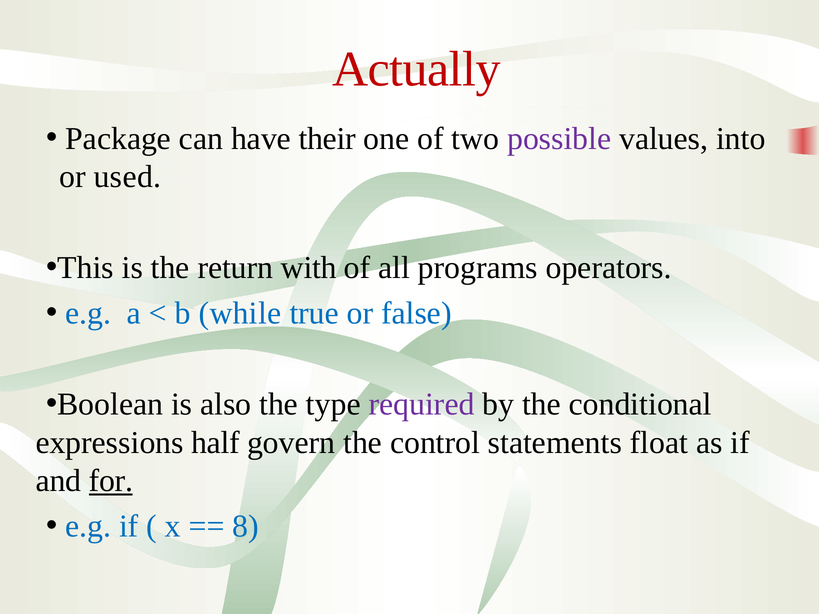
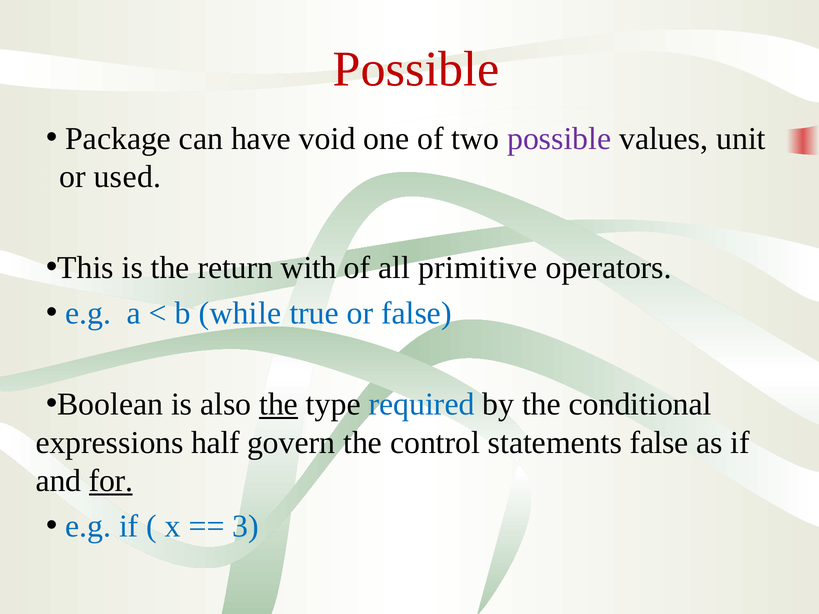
Actually: Actually -> Possible (416, 69)
their: their -> void (327, 139)
into: into -> unit (741, 139)
programs: programs -> primitive (478, 268)
the underline: none -> present (279, 405)
required colour: purple -> blue (422, 405)
statements float: float -> false (659, 443)
8: 8 -> 3 (246, 527)
